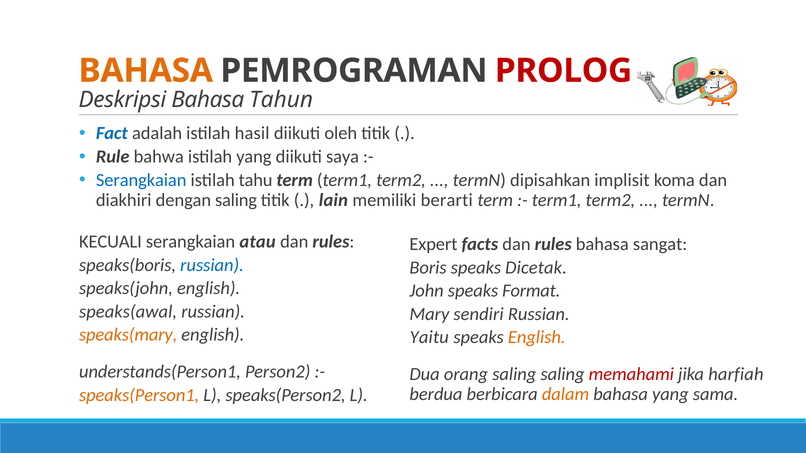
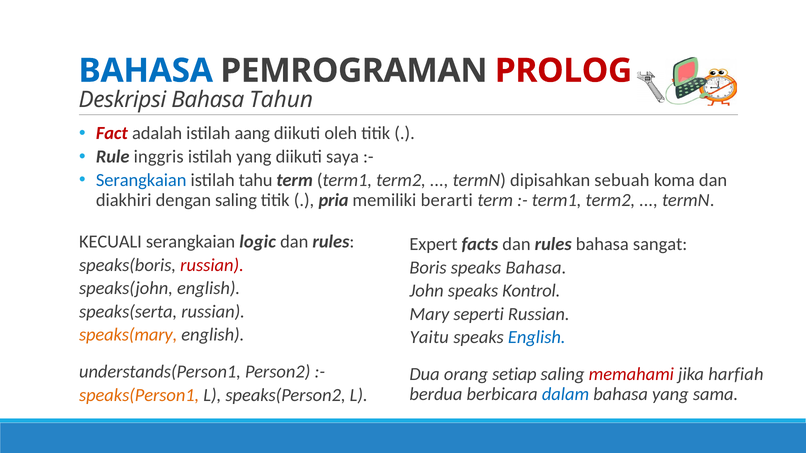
BAHASA colour: orange -> blue (146, 71)
Fact colour: blue -> red (112, 134)
hasil: hasil -> aang (252, 134)
bahwa: bahwa -> inggris (159, 157)
implisit: implisit -> sebuah (622, 180)
lain: lain -> pria (334, 200)
atau: atau -> logic (258, 242)
russian colour: blue -> red (212, 265)
speaks Dicetak: Dicetak -> Bahasa (536, 268)
Format: Format -> Kontrol (531, 291)
speaks(awal: speaks(awal -> speaks(serta (128, 312)
sendiri: sendiri -> seperti (479, 314)
English colour: orange -> blue (537, 338)
orang saling: saling -> setiap (514, 374)
dalam colour: orange -> blue (566, 394)
